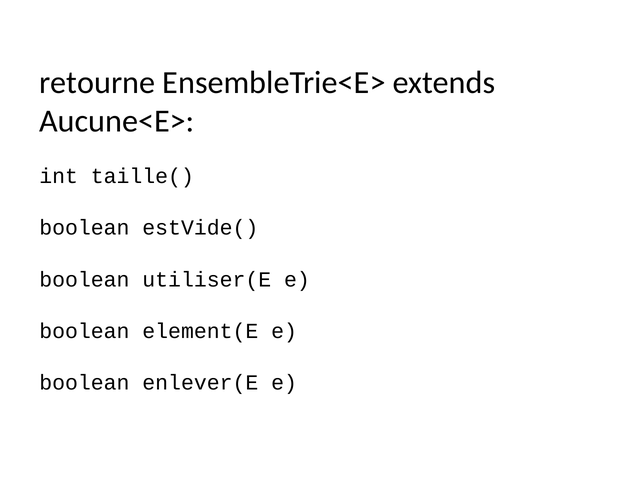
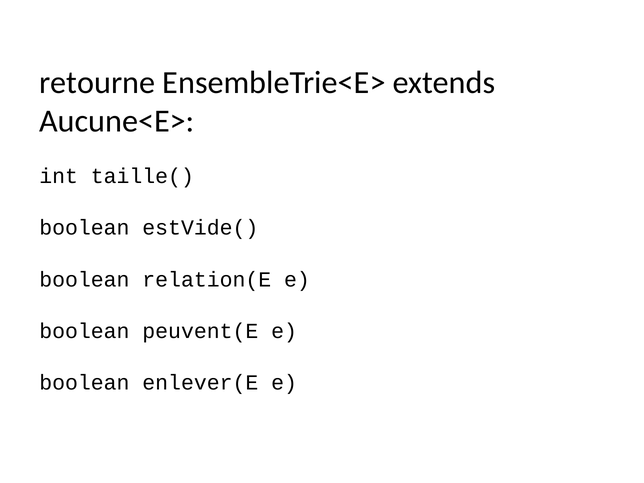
utiliser(E: utiliser(E -> relation(E (207, 279)
element(E: element(E -> peuvent(E (200, 331)
